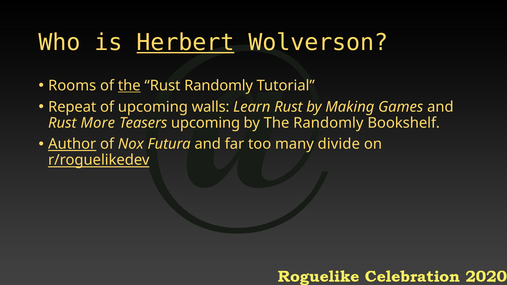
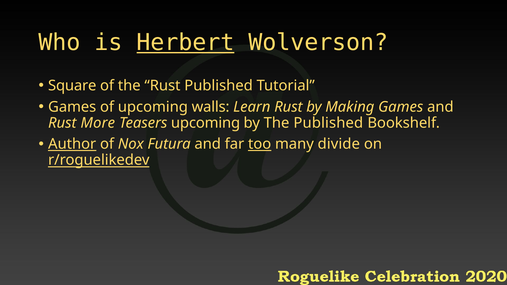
Rooms: Rooms -> Square (72, 86)
the underline: present -> none (129, 86)
Rust Randomly: Randomly -> Published (219, 86)
Repeat: Repeat -> Games (72, 107)
The Randomly: Randomly -> Published (328, 123)
too underline: none -> present (260, 144)
